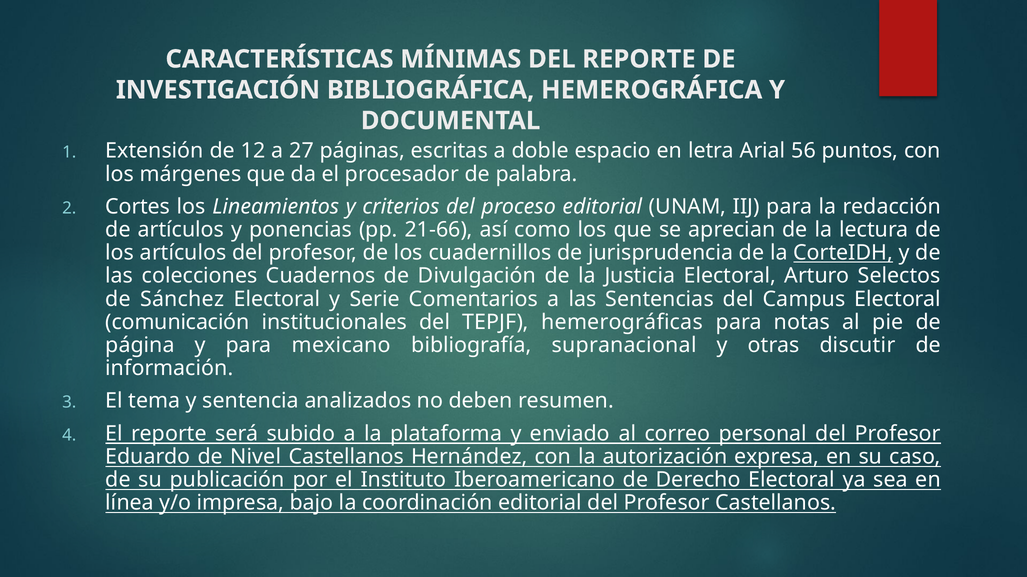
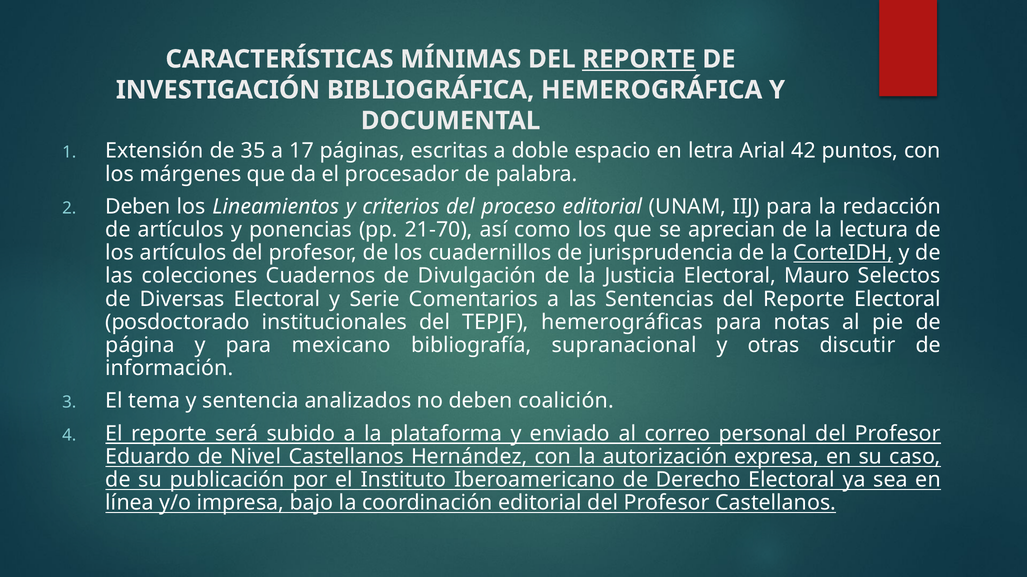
REPORTE underline: none -> present (639, 59)
12: 12 -> 35 (253, 151)
27: 27 -> 17 (302, 151)
56: 56 -> 42 (804, 151)
Cortes: Cortes -> Deben (138, 207)
21-66: 21-66 -> 21-70 (439, 230)
Arturo: Arturo -> Mauro (817, 276)
Sánchez: Sánchez -> Diversas (182, 299)
Sentencias del Campus: Campus -> Reporte (804, 299)
comunicación: comunicación -> posdoctorado (177, 322)
resumen: resumen -> coalición (566, 401)
